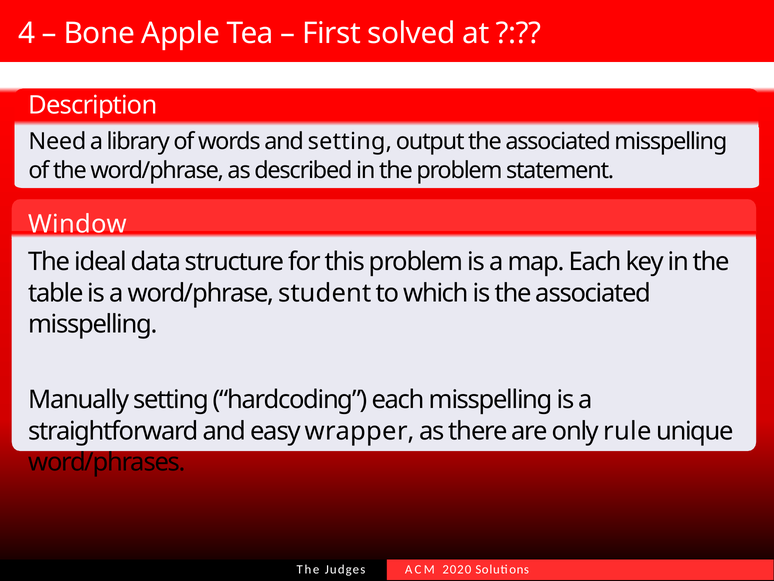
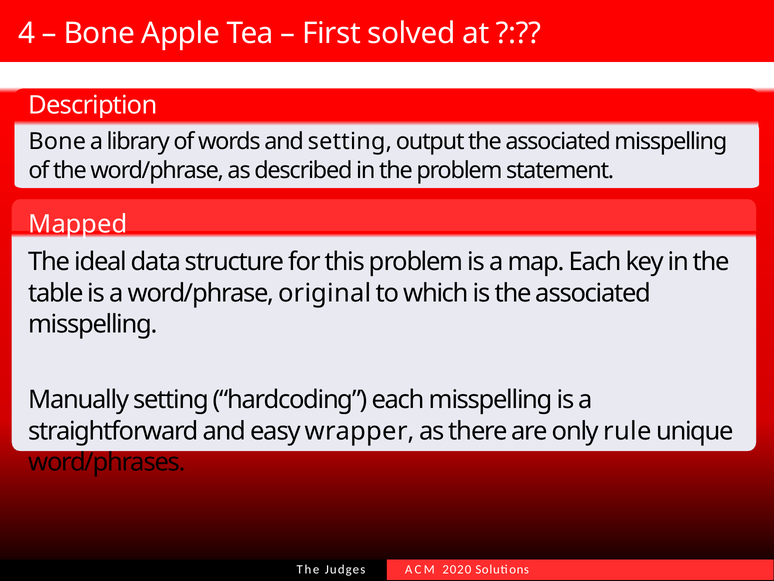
Need: Need -> Bone (57, 142)
Window: Window -> Mapped (78, 224)
student: student -> original (325, 293)
